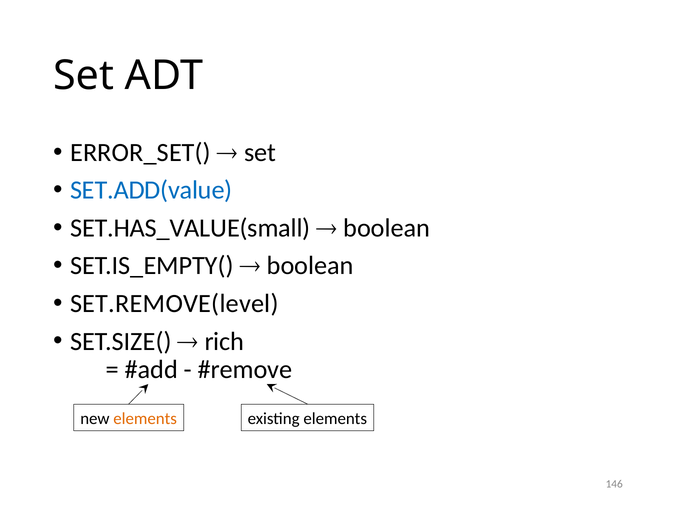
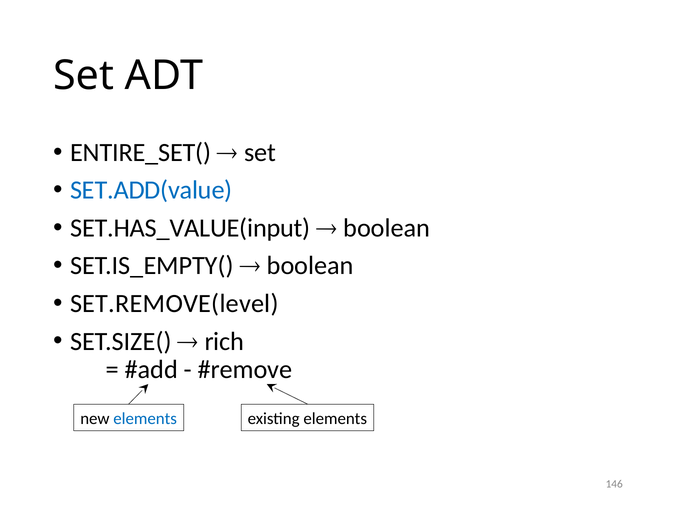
ERROR_SET(: ERROR_SET( -> ENTIRE_SET( (141, 152)
SET.HAS_VALUE(small: SET.HAS_VALUE(small -> SET.HAS_VALUE(input (190, 228)
elements colour: orange -> blue (145, 419)
